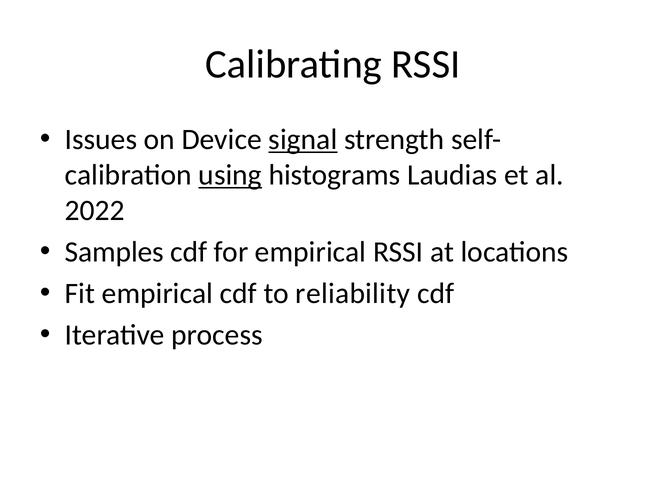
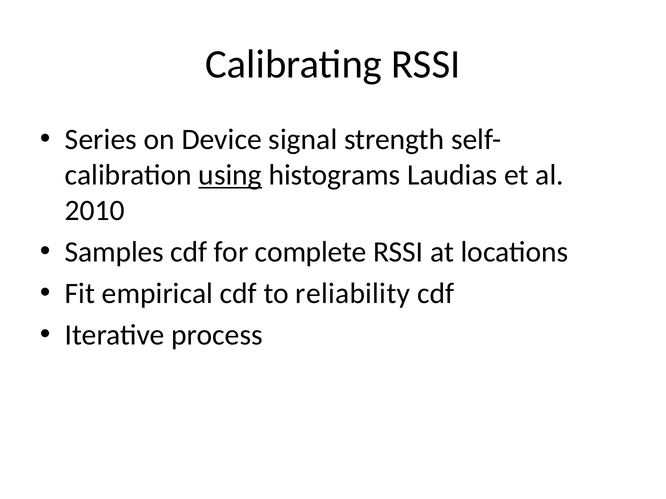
Issues: Issues -> Series (101, 140)
signal underline: present -> none (303, 140)
2022: 2022 -> 2010 (95, 211)
for empirical: empirical -> complete (311, 252)
